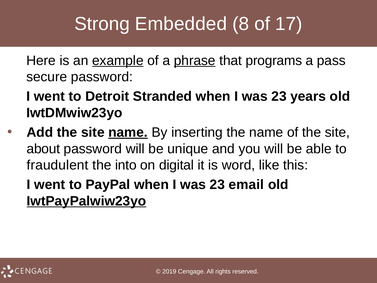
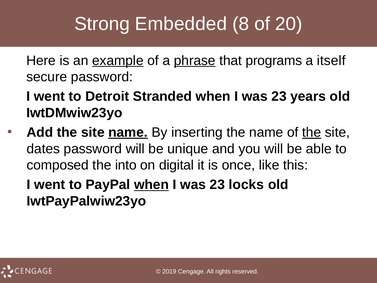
17: 17 -> 20 (289, 24)
pass: pass -> itself (331, 60)
the underline: none -> present (312, 132)
about: about -> dates (43, 149)
fraudulent: fraudulent -> composed (58, 165)
word: word -> once (238, 165)
when underline: none -> present (151, 185)
email: email -> locks (246, 185)
IwtPayPalwiw23yo underline: present -> none (86, 201)
